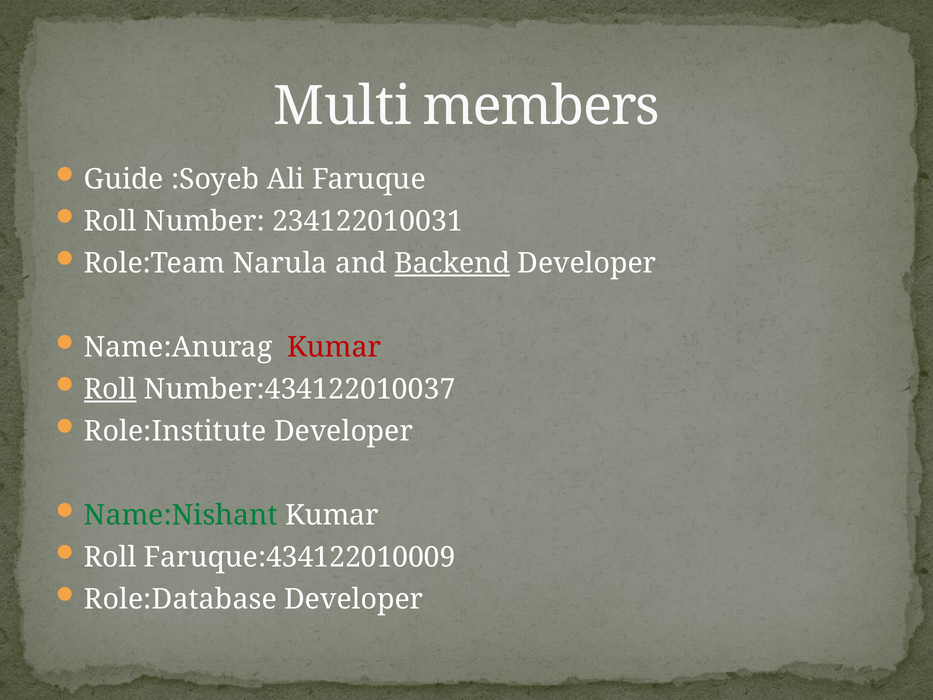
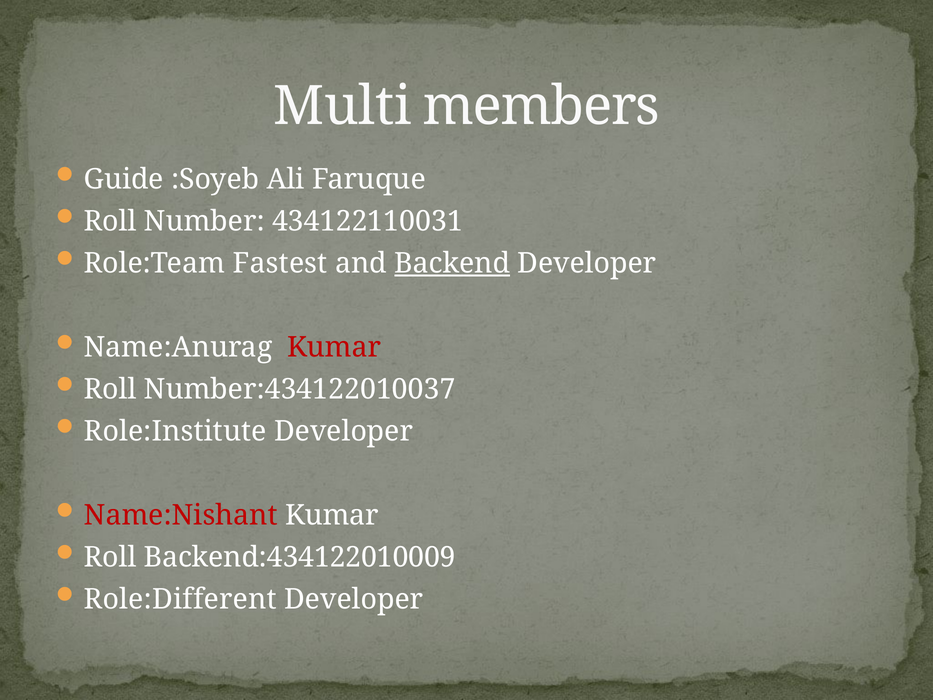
234122010031: 234122010031 -> 434122110031 (368, 221)
Narula: Narula -> Fastest (280, 263)
Roll underline: present -> none (110, 389)
Name:Nishant colour: green -> red (181, 515)
Faruque:434122010009: Faruque:434122010009 -> Backend:434122010009 (300, 557)
Role:Database: Role:Database -> Role:Different (180, 599)
